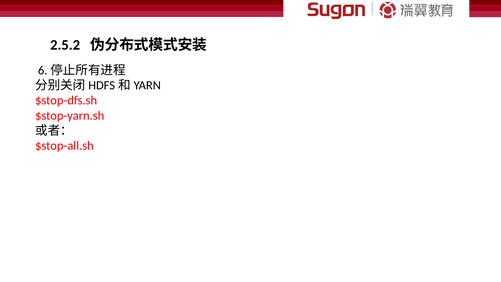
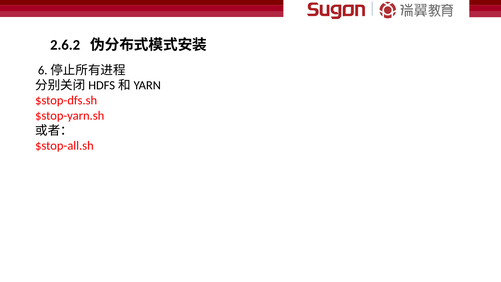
2.5.2: 2.5.2 -> 2.6.2 (65, 45)
